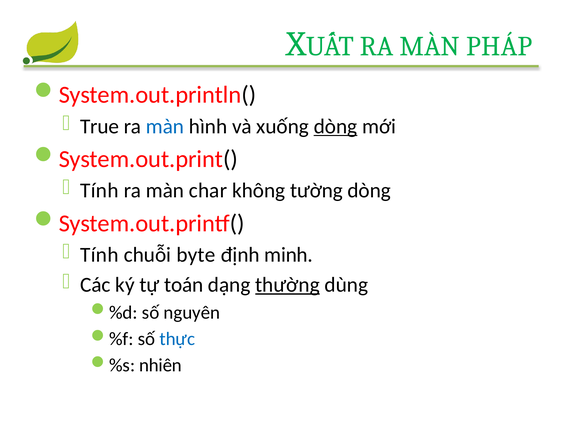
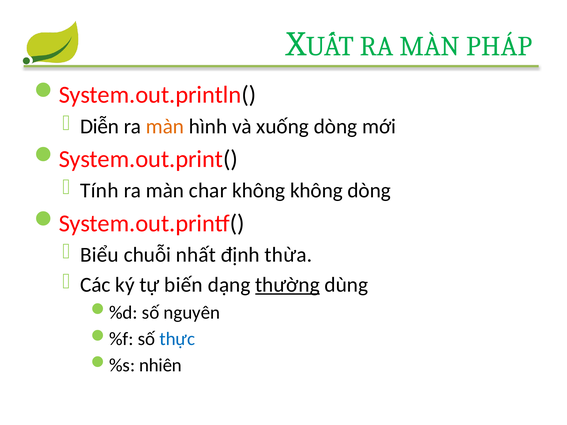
True: True -> Diễn (100, 126)
màn colour: blue -> orange (165, 126)
dòng underline: present -> none (336, 126)
không tường: tường -> không (316, 191)
Tính: Tính -> Biểu (99, 255)
byte: byte -> nhất (196, 255)
minh: minh -> thừa (288, 255)
toán: toán -> biến (184, 285)
